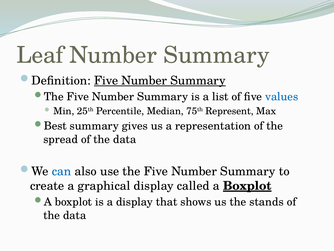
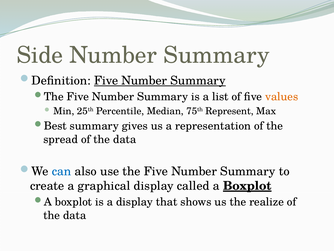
Leaf: Leaf -> Side (40, 55)
values colour: blue -> orange (282, 96)
stands: stands -> realize (267, 202)
